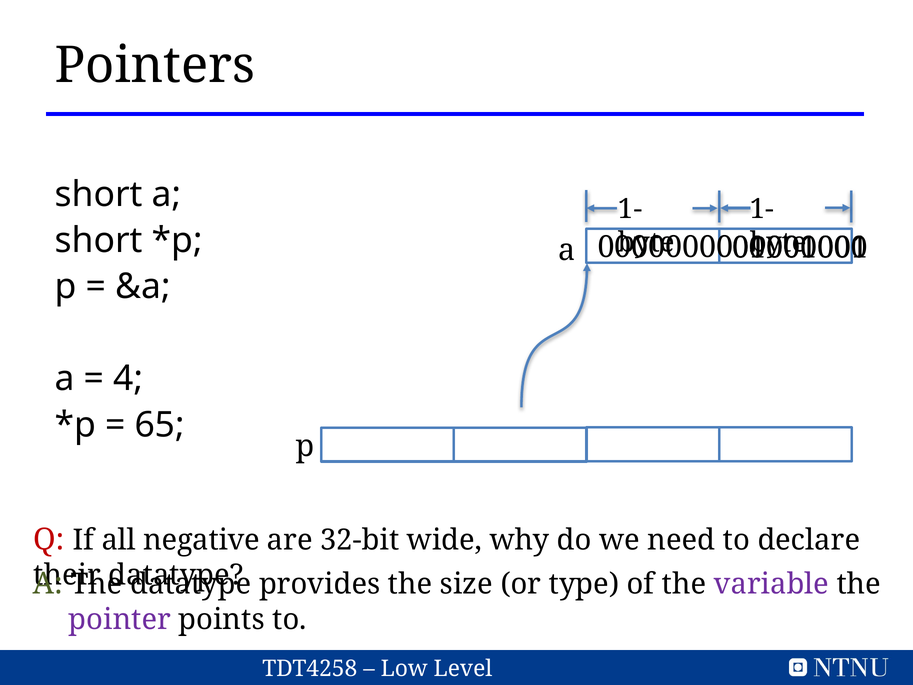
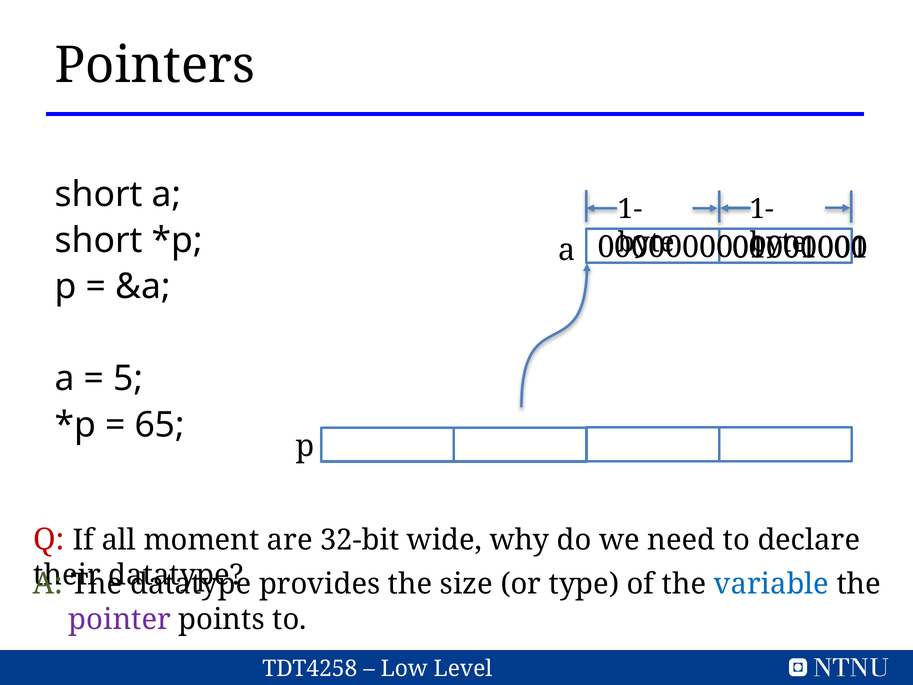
4: 4 -> 5 (128, 379)
negative: negative -> moment (201, 540)
variable colour: purple -> blue (771, 584)
